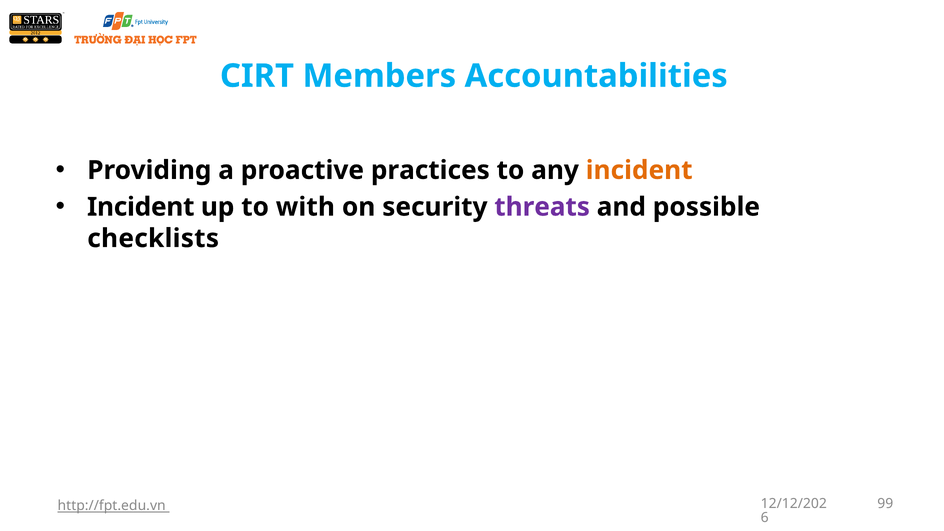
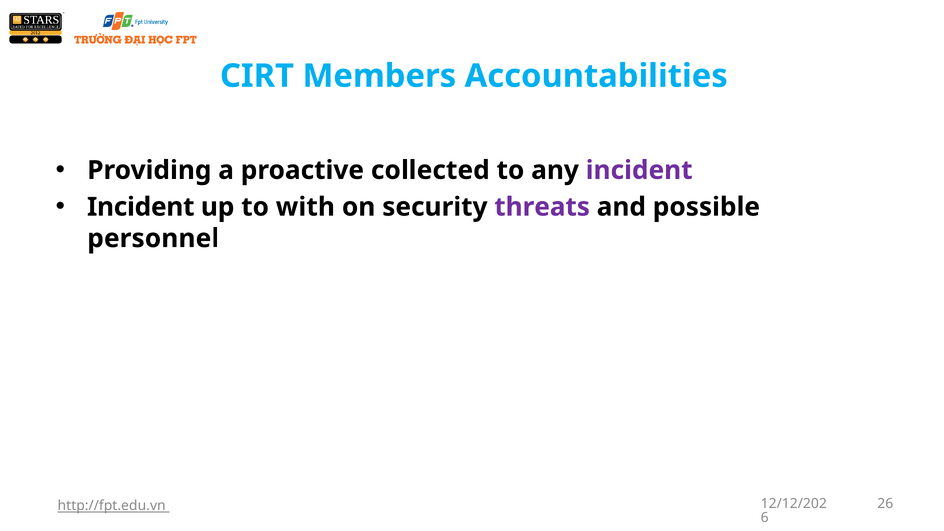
practices: practices -> collected (430, 170)
incident colour: orange -> purple (639, 170)
checklists: checklists -> personnel (153, 238)
99: 99 -> 26 (885, 503)
